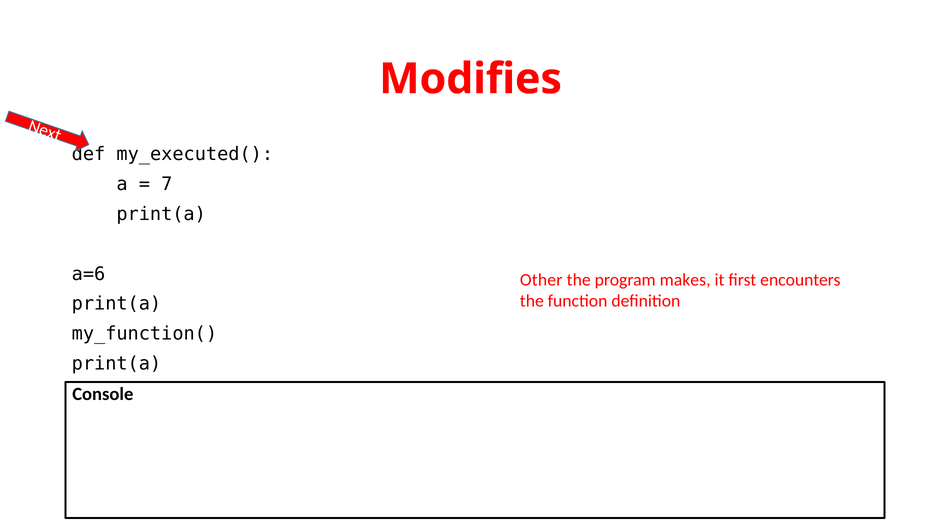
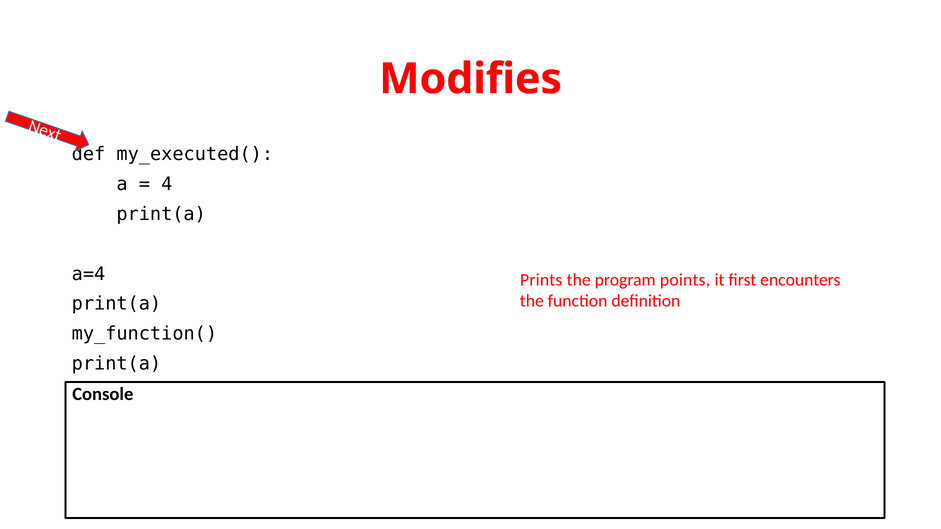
7: 7 -> 4 (167, 184)
a=6: a=6 -> a=4 (89, 274)
Other: Other -> Prints (541, 280)
makes: makes -> points (685, 280)
